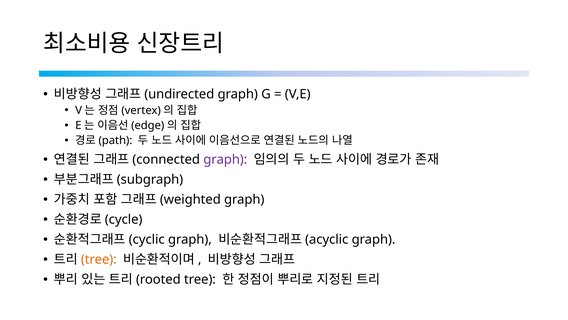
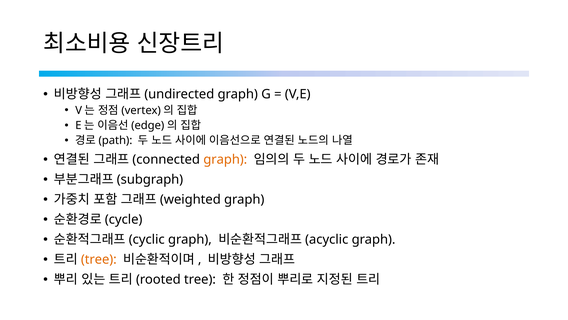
graph colour: purple -> orange (225, 159)
